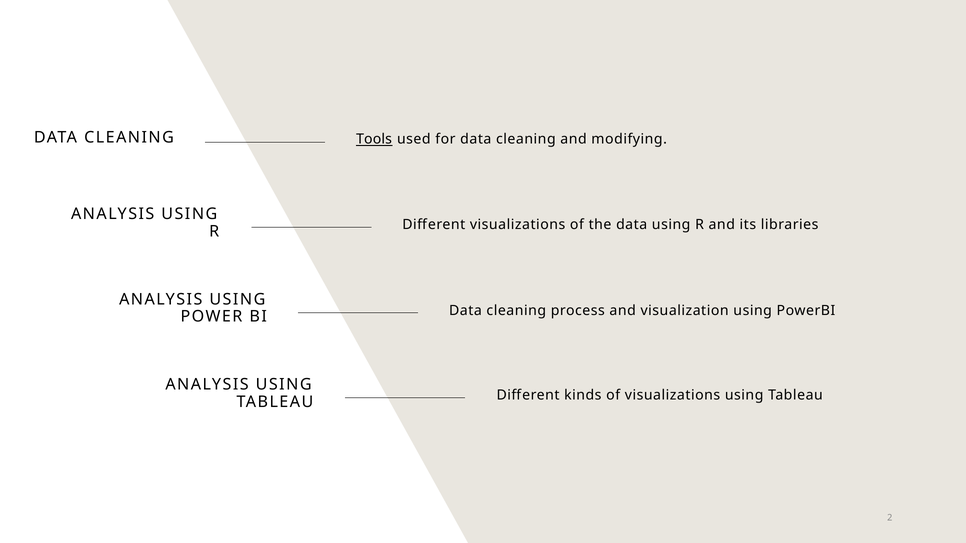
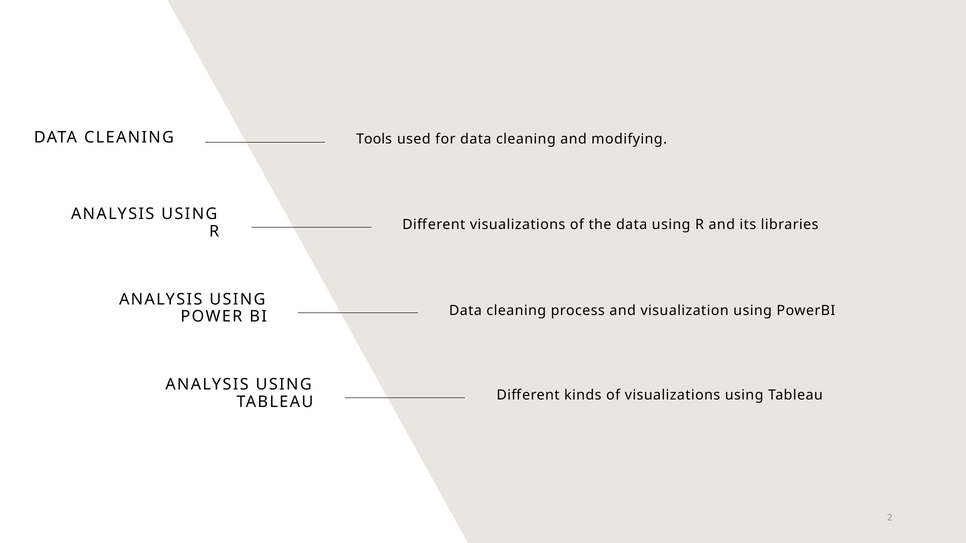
Tools underline: present -> none (374, 139)
